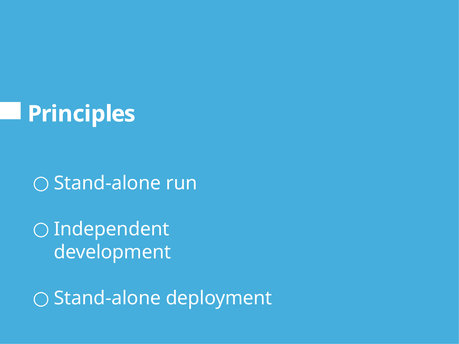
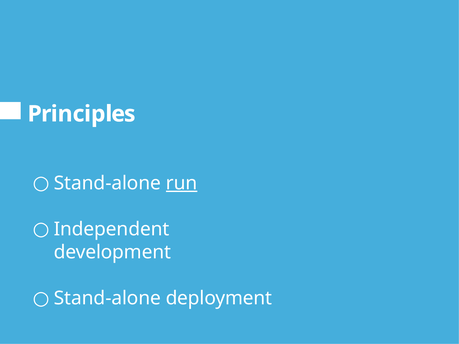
run underline: none -> present (182, 183)
